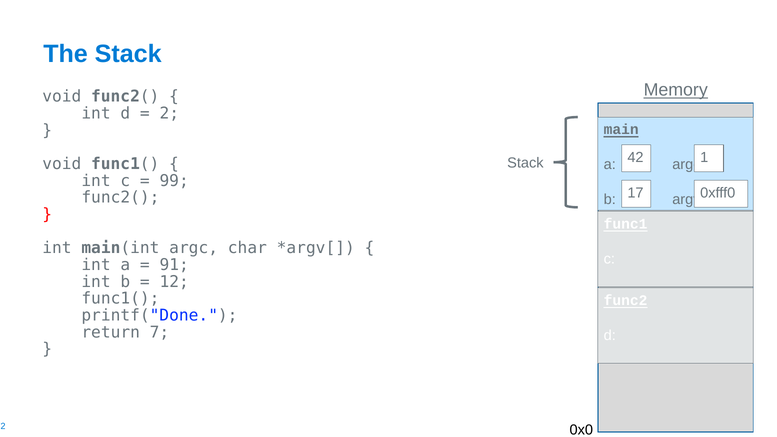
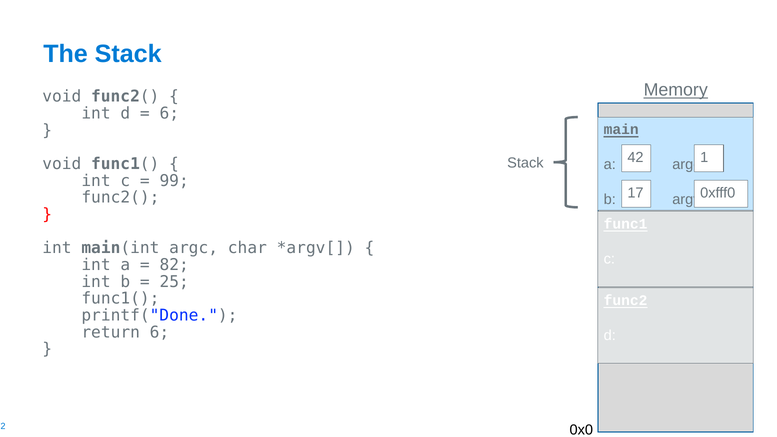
2: 2 -> 6 (169, 113)
91: 91 -> 82 (174, 265)
12: 12 -> 25 (174, 282)
return 7: 7 -> 6 (159, 332)
